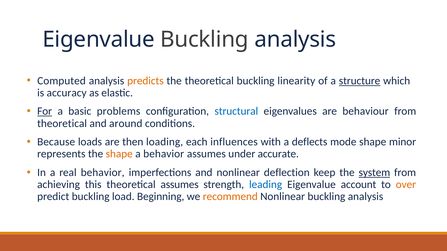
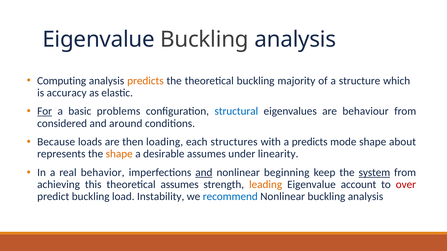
Computed: Computed -> Computing (62, 81)
linearity: linearity -> majority (296, 81)
structure underline: present -> none (360, 81)
theoretical: theoretical -> considered (62, 124)
influences: influences -> structures (234, 142)
a deflects: deflects -> predicts (310, 142)
minor: minor -> about (403, 142)
a behavior: behavior -> desirable (164, 154)
accurate: accurate -> linearity (278, 154)
and underline: none -> present (204, 173)
deflection: deflection -> beginning (287, 173)
leading colour: blue -> orange (266, 185)
over colour: orange -> red (406, 185)
Beginning: Beginning -> Instability (161, 197)
recommend colour: orange -> blue (230, 197)
